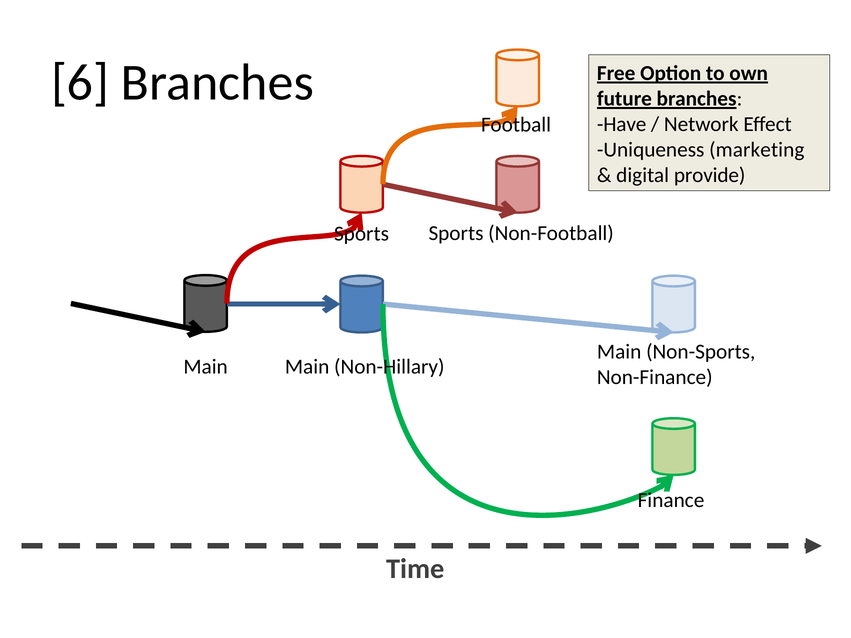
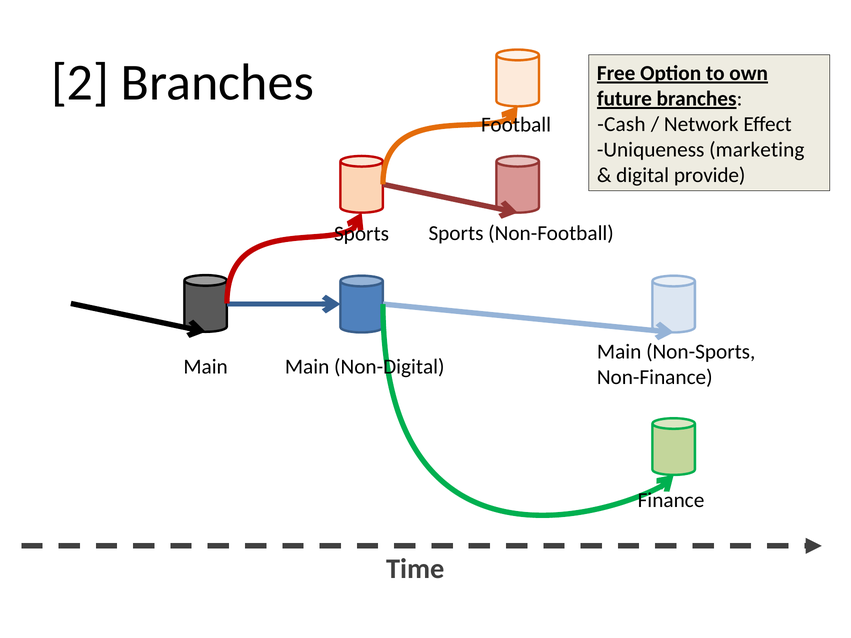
6: 6 -> 2 (80, 82)
Have: Have -> Cash (621, 124)
Non-Hillary: Non-Hillary -> Non-Digital (389, 367)
